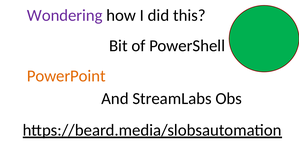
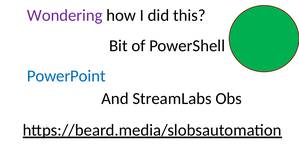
PowerPoint colour: orange -> blue (66, 76)
